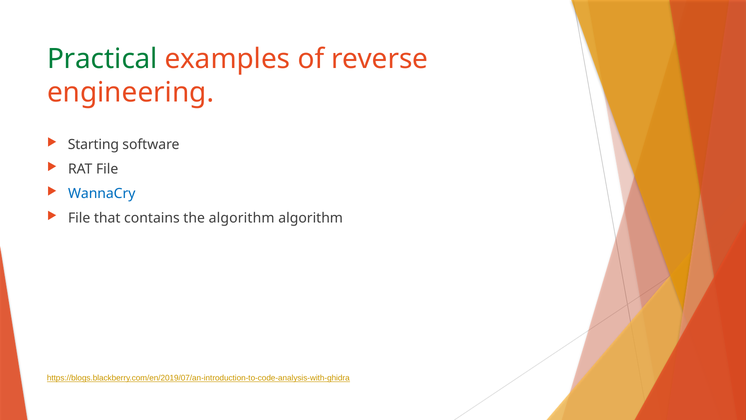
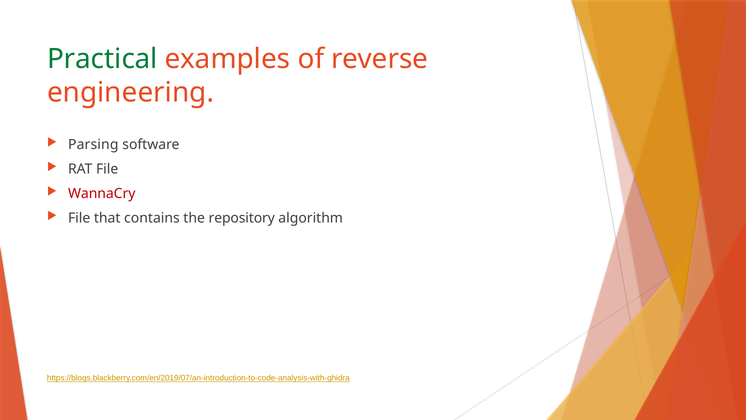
Starting: Starting -> Parsing (93, 144)
WannaCry colour: blue -> red (102, 193)
the algorithm: algorithm -> repository (242, 218)
